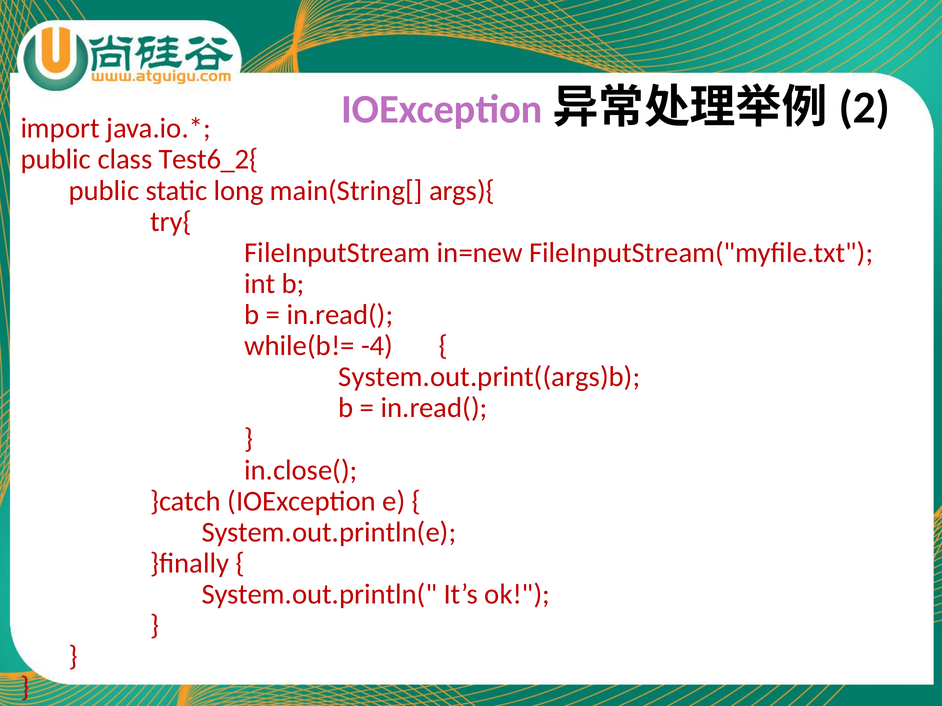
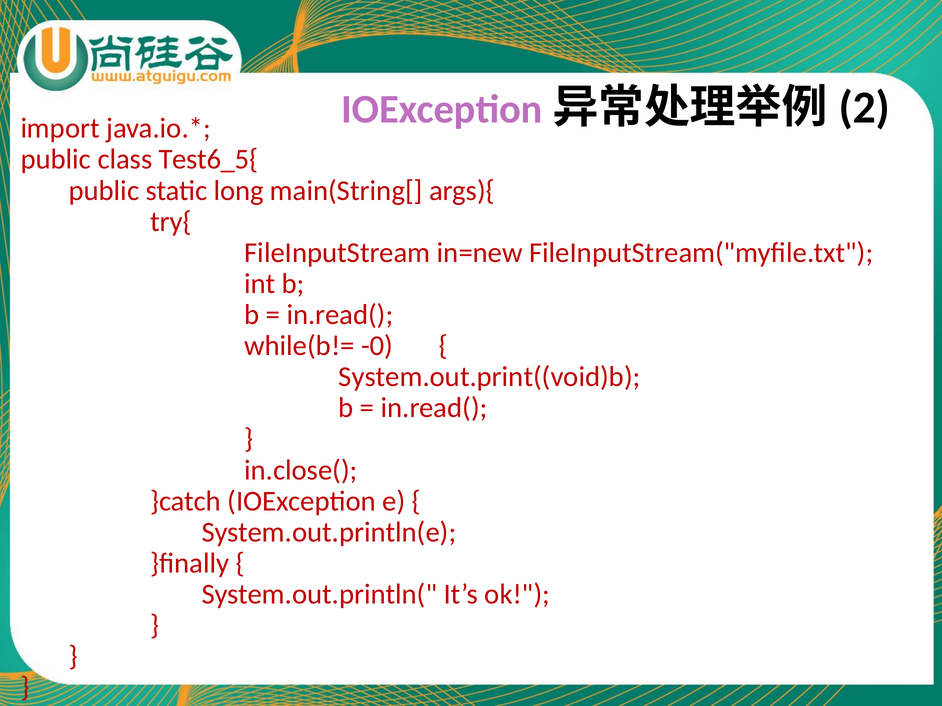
Test6_2{: Test6_2{ -> Test6_5{ (208, 160)
-4: -4 -> -0 (377, 346)
System.out.print((args)b: System.out.print((args)b -> System.out.print((void)b (489, 377)
